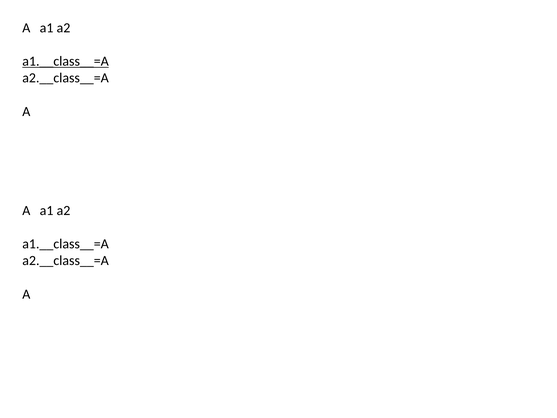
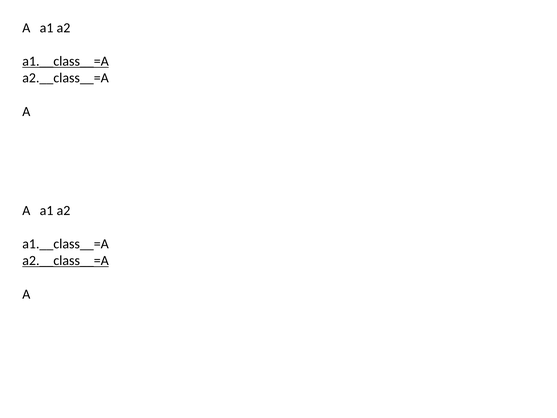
a2.__class__=A underline: none -> present (66, 260)
